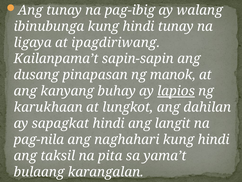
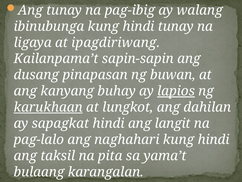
manok: manok -> buwan (173, 75)
karukhaan underline: none -> present (48, 107)
pag-nila: pag-nila -> pag-lalo (39, 139)
